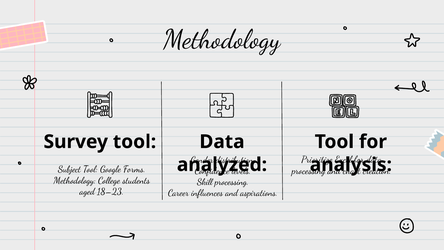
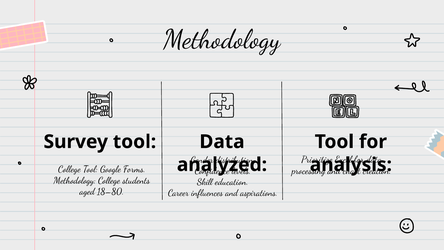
Subject: Subject -> College (69, 169)
Skill processing: processing -> education (232, 182)
18–23: 18–23 -> 18–80 (111, 191)
